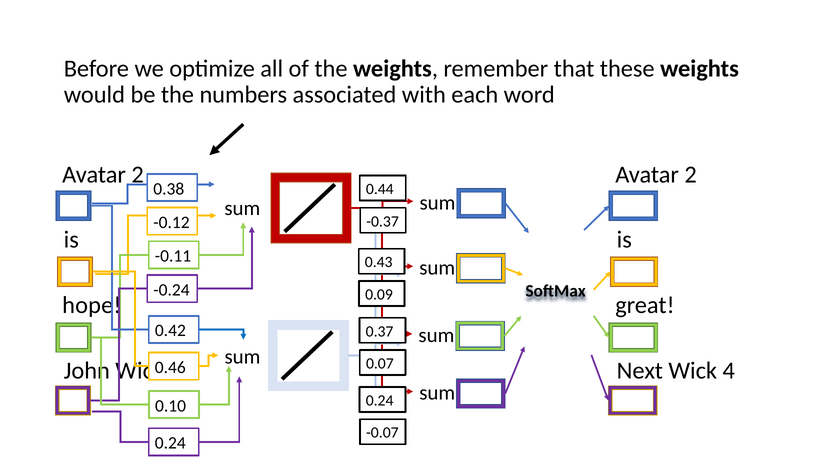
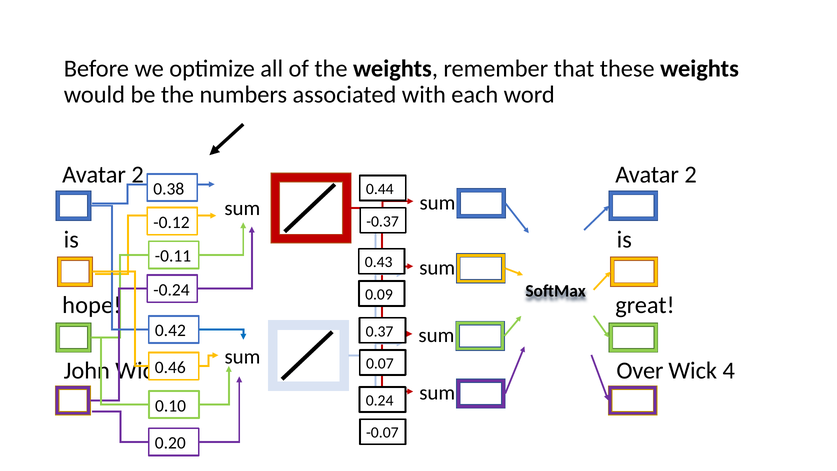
Next: Next -> Over (640, 370)
0.24: 0.24 -> 0.20 (170, 443)
